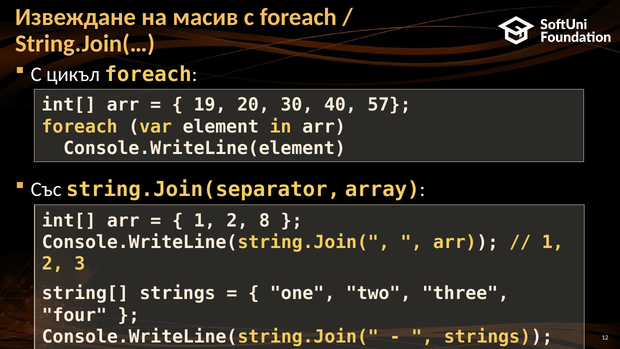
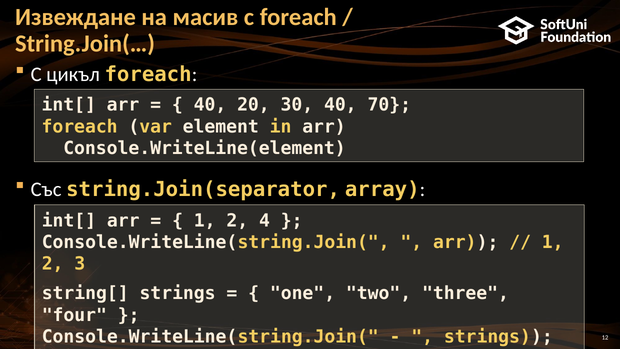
19: 19 -> 40 (210, 105)
57: 57 -> 70 (389, 105)
8: 8 -> 4 (264, 220)
